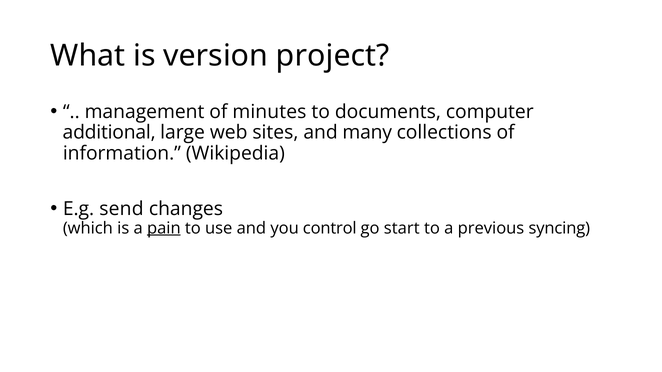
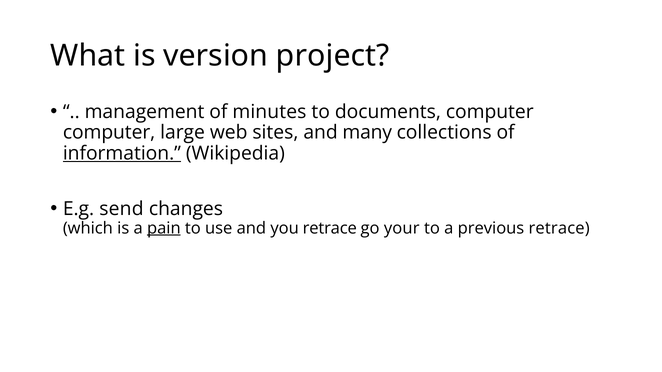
additional: additional -> computer (109, 133)
information underline: none -> present (122, 154)
you control: control -> retrace (330, 228)
start: start -> your (402, 228)
previous syncing: syncing -> retrace (559, 228)
